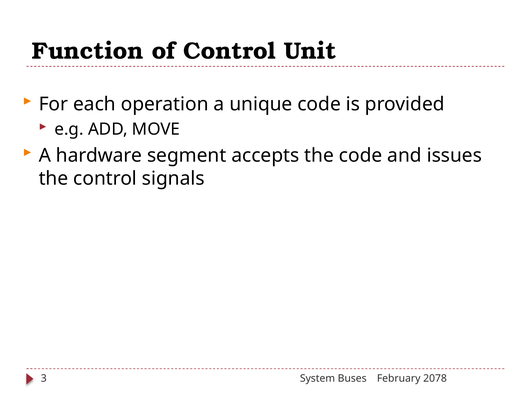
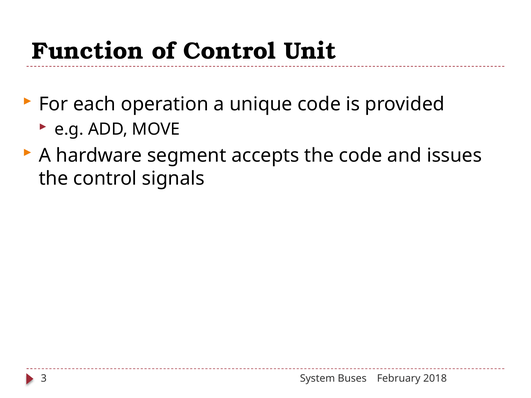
2078: 2078 -> 2018 (435, 379)
